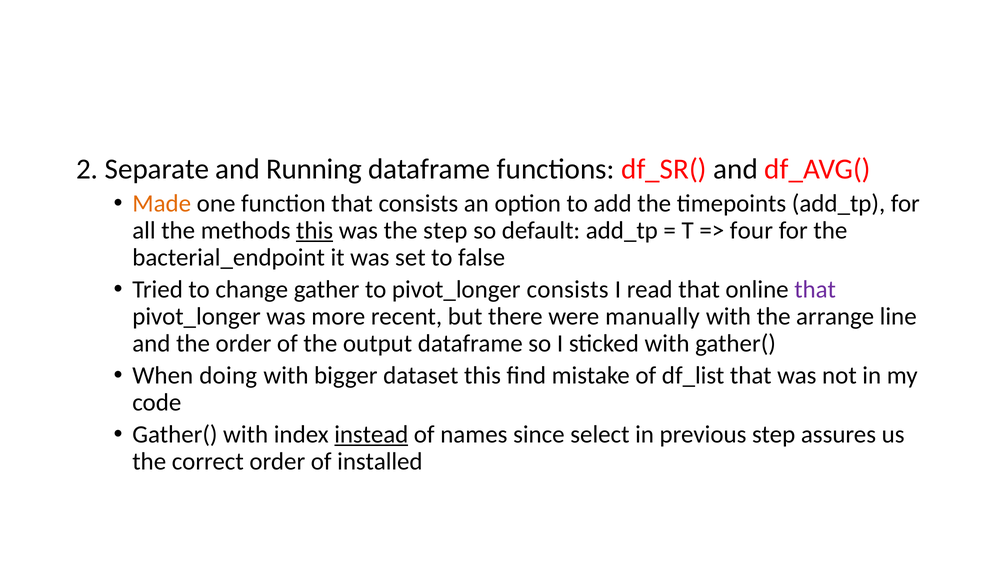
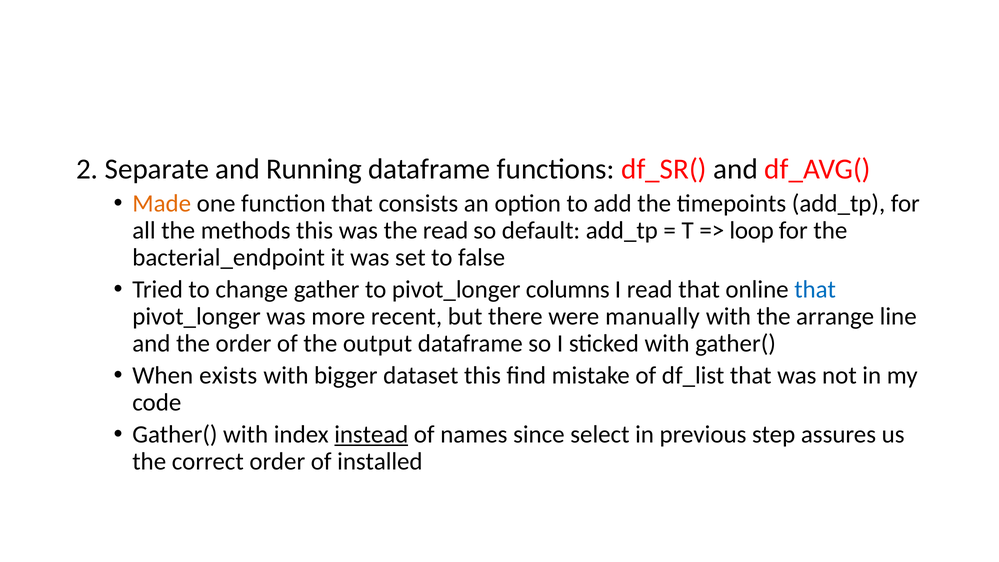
this underline: present -> none (315, 230)
the step: step -> read (446, 230)
four: four -> loop (752, 230)
pivot_longer consists: consists -> columns (568, 289)
that colour: purple -> blue (815, 289)
doing: doing -> exists (228, 375)
